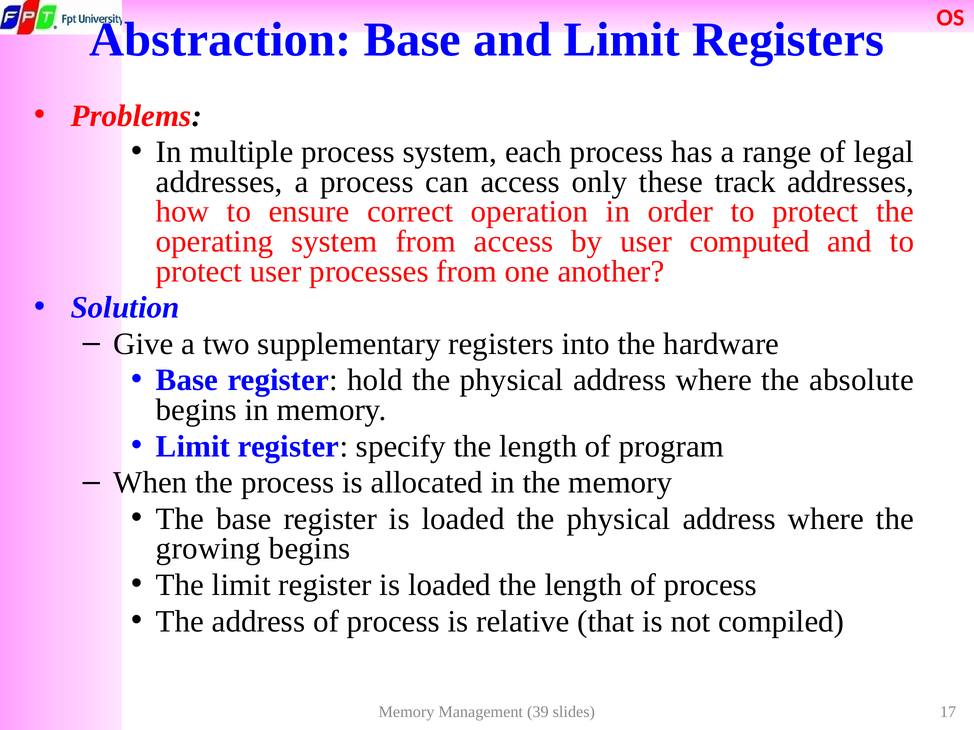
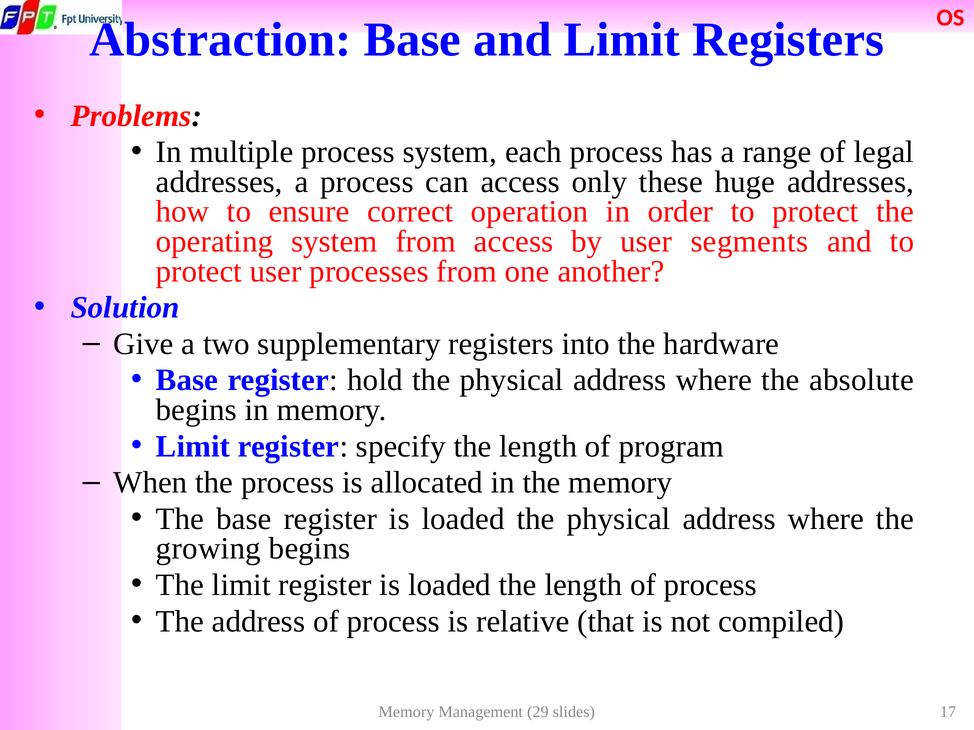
track: track -> huge (745, 182)
computed: computed -> segments (749, 242)
39: 39 -> 29 (538, 712)
